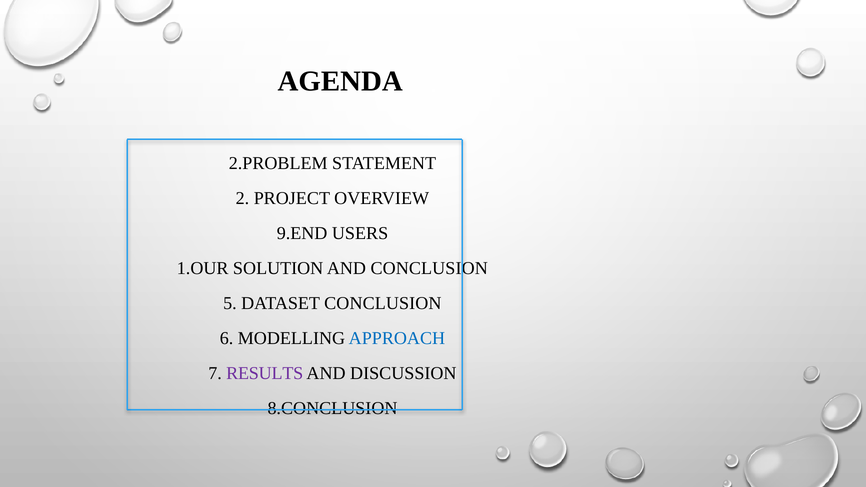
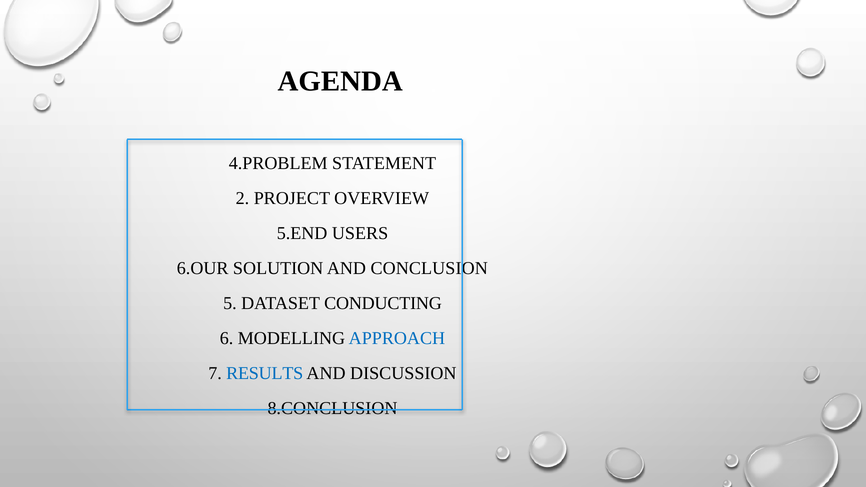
2.PROBLEM: 2.PROBLEM -> 4.PROBLEM (278, 163)
9.END: 9.END -> 5.END (302, 233)
1.OUR: 1.OUR -> 6.OUR (203, 268)
DATASET CONCLUSION: CONCLUSION -> CONDUCTING (383, 303)
RESULTS colour: purple -> blue (265, 373)
